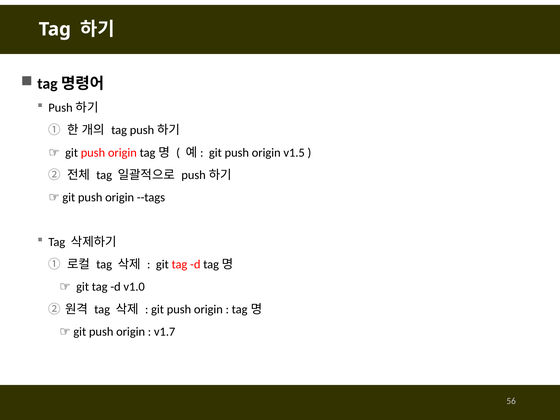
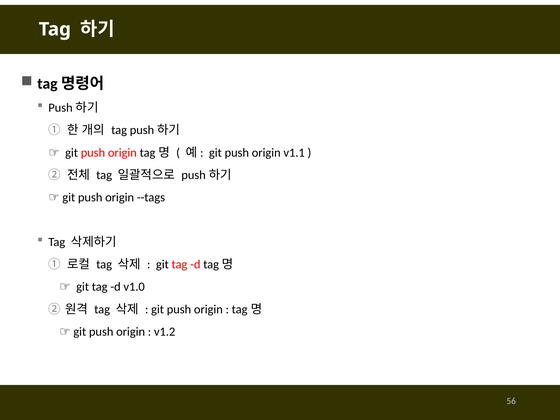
v1.5: v1.5 -> v1.1 (294, 153)
v1.7: v1.7 -> v1.2 (165, 332)
